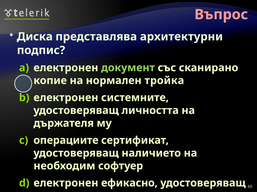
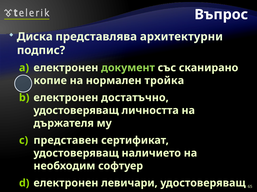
Въпрос colour: pink -> white (221, 15)
системните: системните -> достатъчно (135, 98)
операциите: операциите -> представен (66, 141)
ефикасно: ефикасно -> левичари (129, 184)
